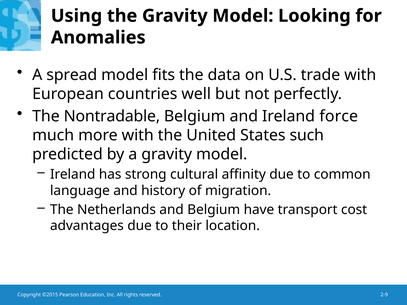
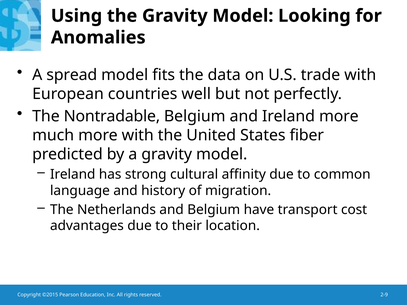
Ireland force: force -> more (339, 116)
such: such -> fiber (307, 135)
